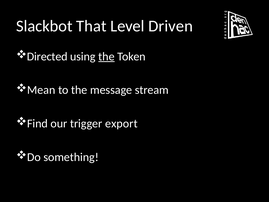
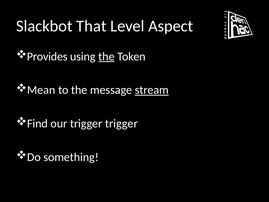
Driven: Driven -> Aspect (171, 26)
Directed: Directed -> Provides (47, 56)
stream underline: none -> present (152, 90)
trigger export: export -> trigger (121, 123)
